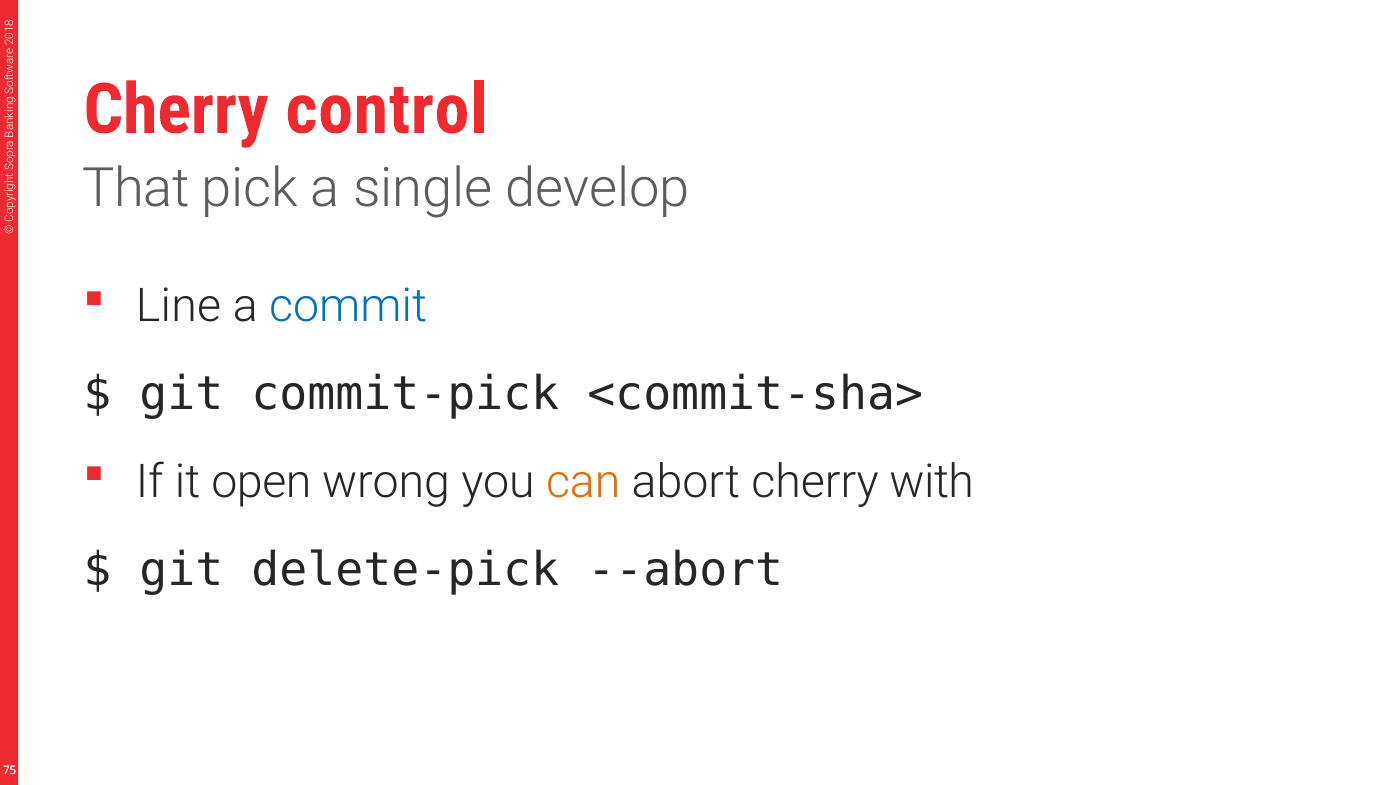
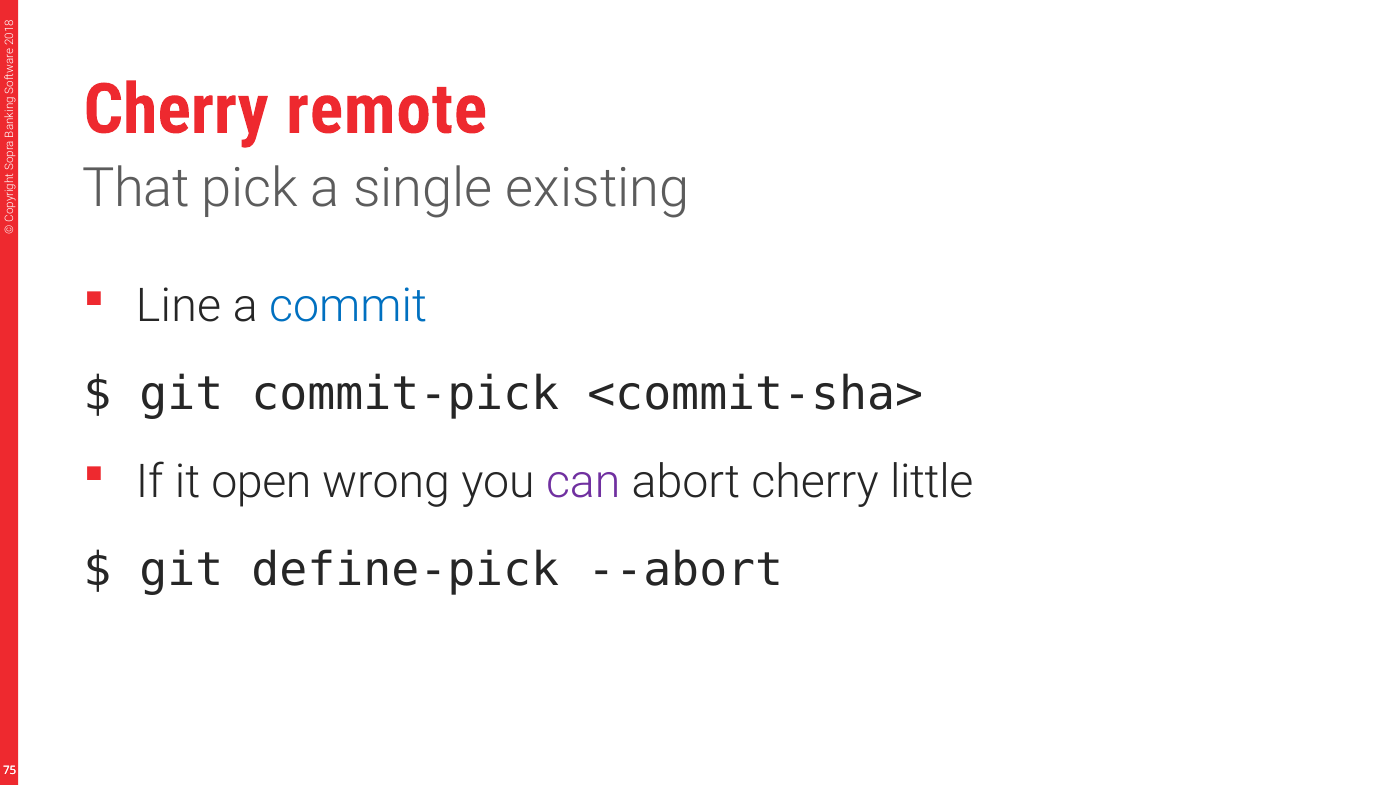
control: control -> remote (387, 110)
develop: develop -> existing (598, 189)
can colour: orange -> purple (583, 482)
with: with -> little (932, 482)
delete-pick: delete-pick -> define-pick (405, 570)
